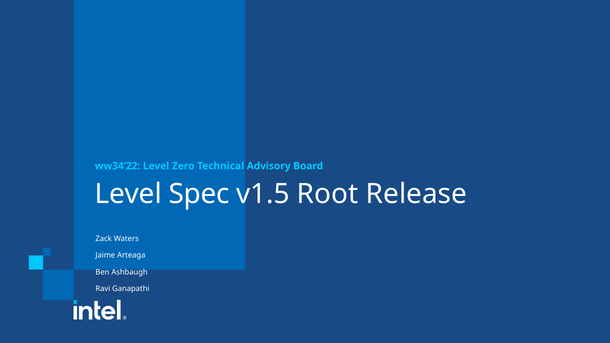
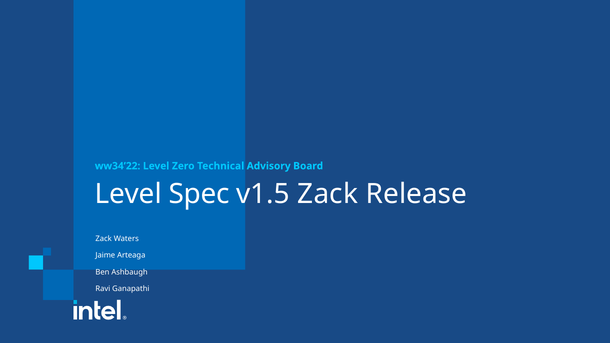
v1.5 Root: Root -> Zack (328, 194)
